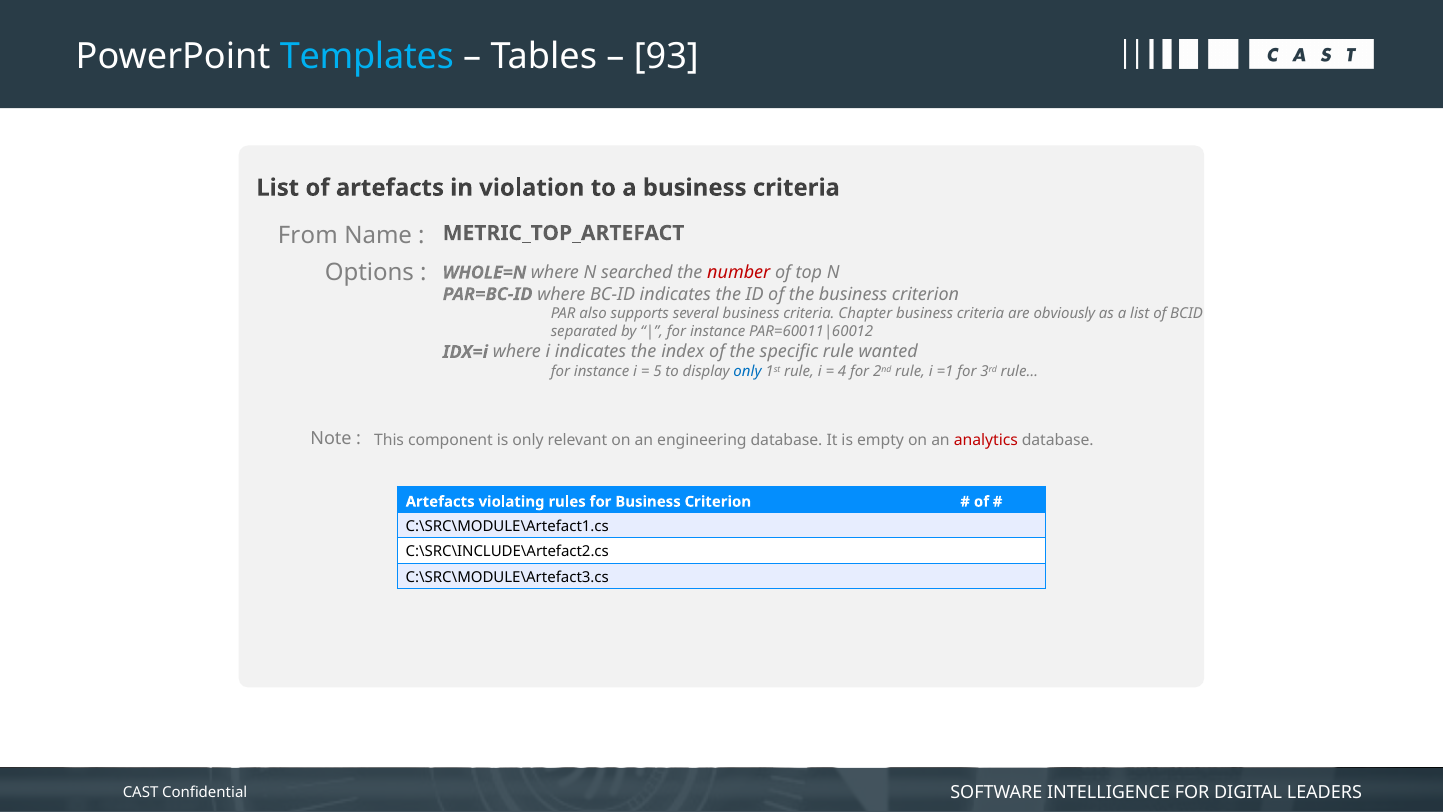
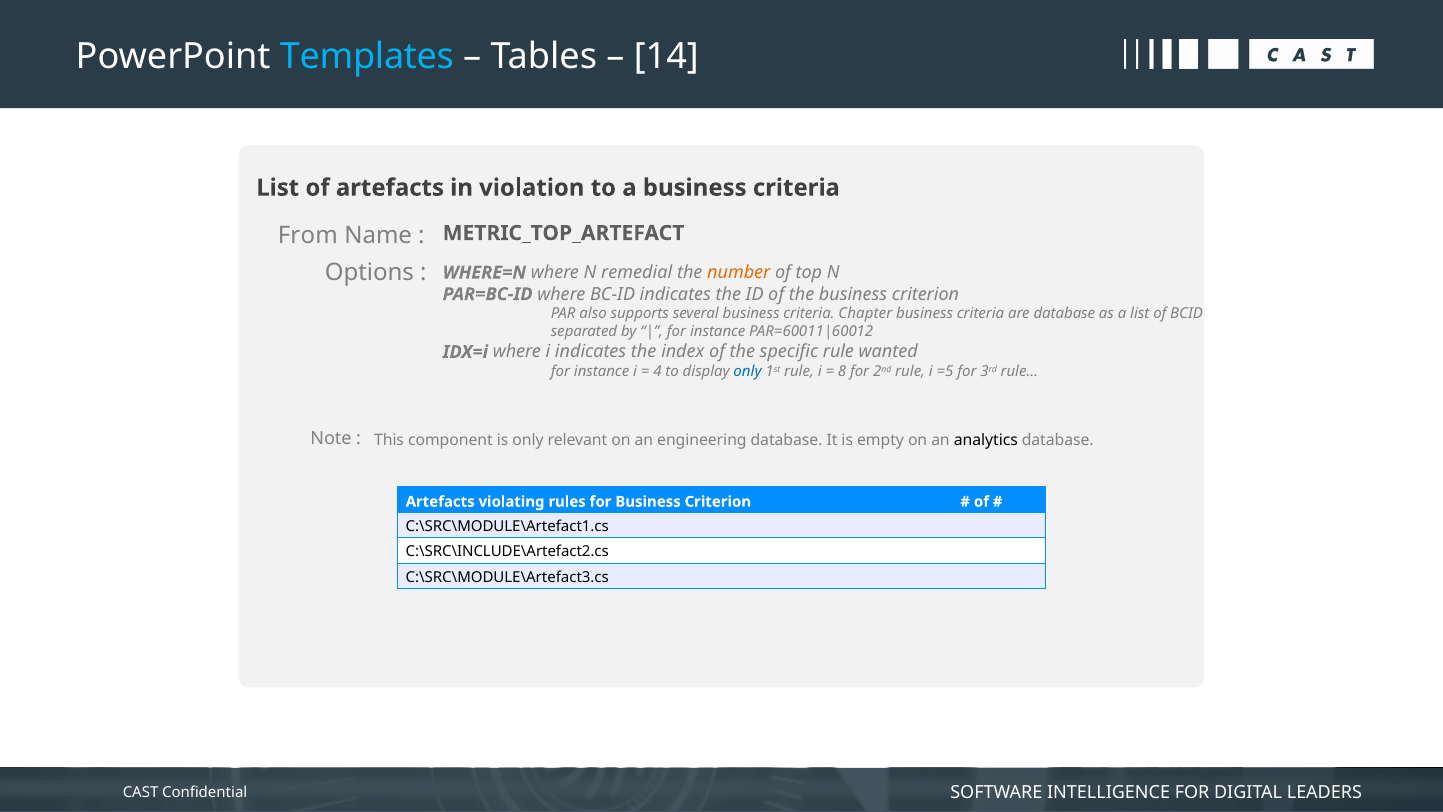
93: 93 -> 14 (666, 56)
WHOLE=N: WHOLE=N -> WHERE=N (484, 272)
searched: searched -> remedial (637, 272)
number colour: red -> orange (739, 272)
are obviously: obviously -> database (1064, 314)
5: 5 -> 4 (657, 372)
4: 4 -> 8 (842, 372)
=1: =1 -> =5 (945, 372)
analytics colour: red -> black (986, 441)
